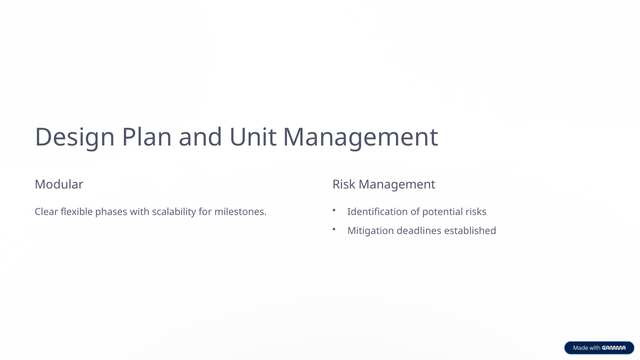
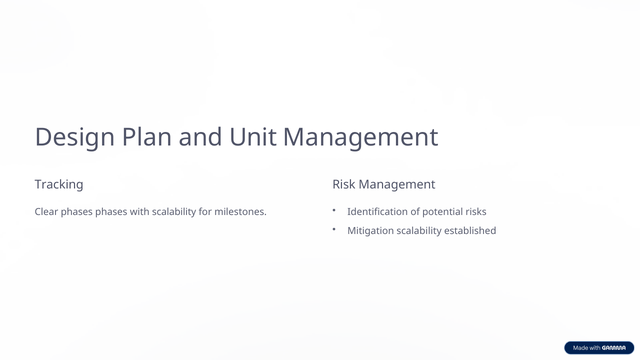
Modular: Modular -> Tracking (59, 185)
Clear flexible: flexible -> phases (77, 212)
Mitigation deadlines: deadlines -> scalability (419, 231)
